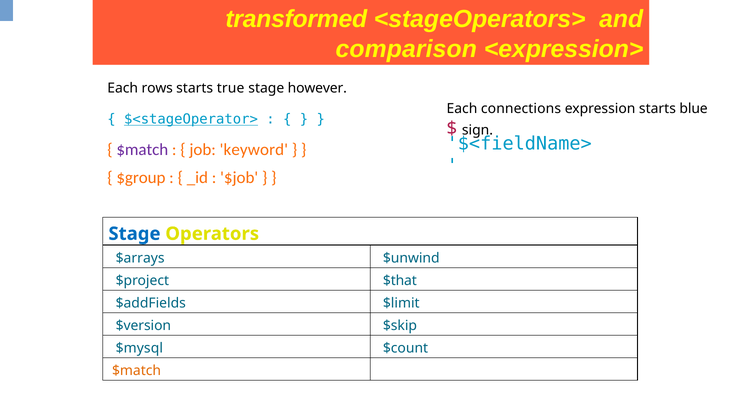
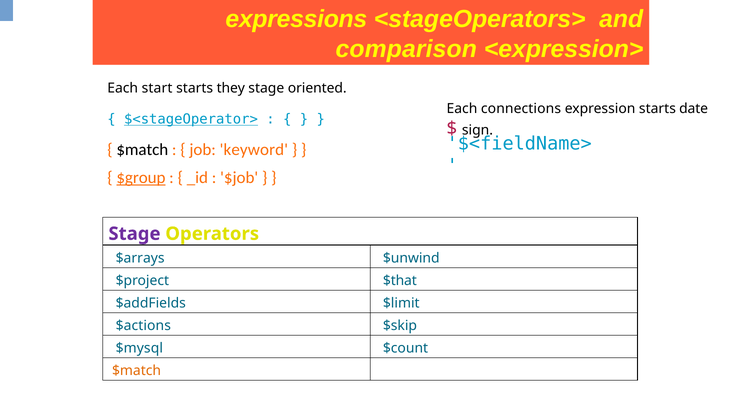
transformed: transformed -> expressions (296, 19)
rows: rows -> start (157, 88)
true: true -> they (231, 88)
however: however -> oriented (317, 88)
blue: blue -> date (694, 109)
$match colour: purple -> black (142, 150)
$group underline: none -> present (141, 178)
Stage colour: blue -> purple (134, 234)
$version: $version -> $actions (143, 326)
